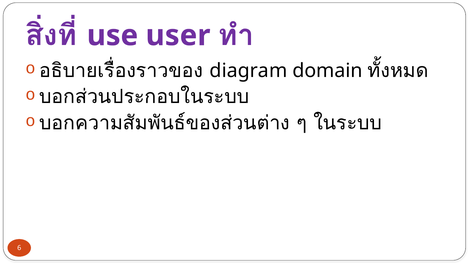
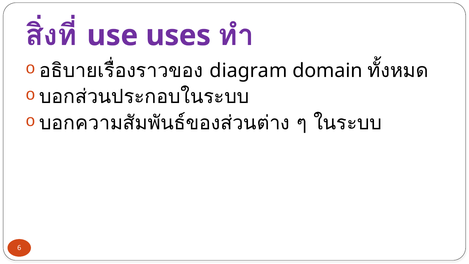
user: user -> uses (178, 35)
